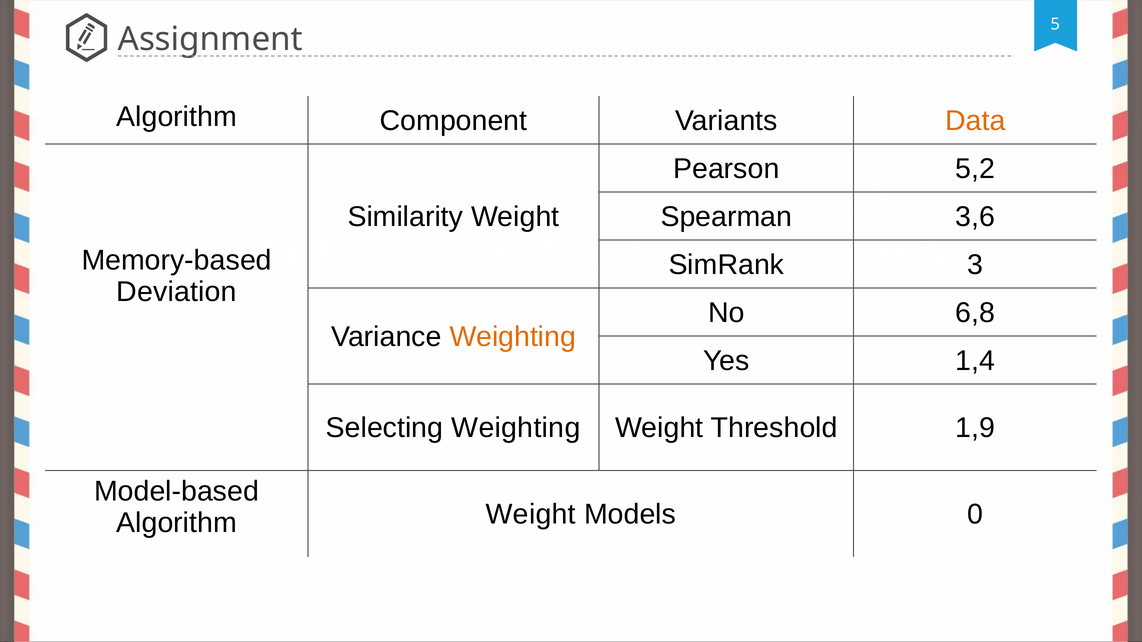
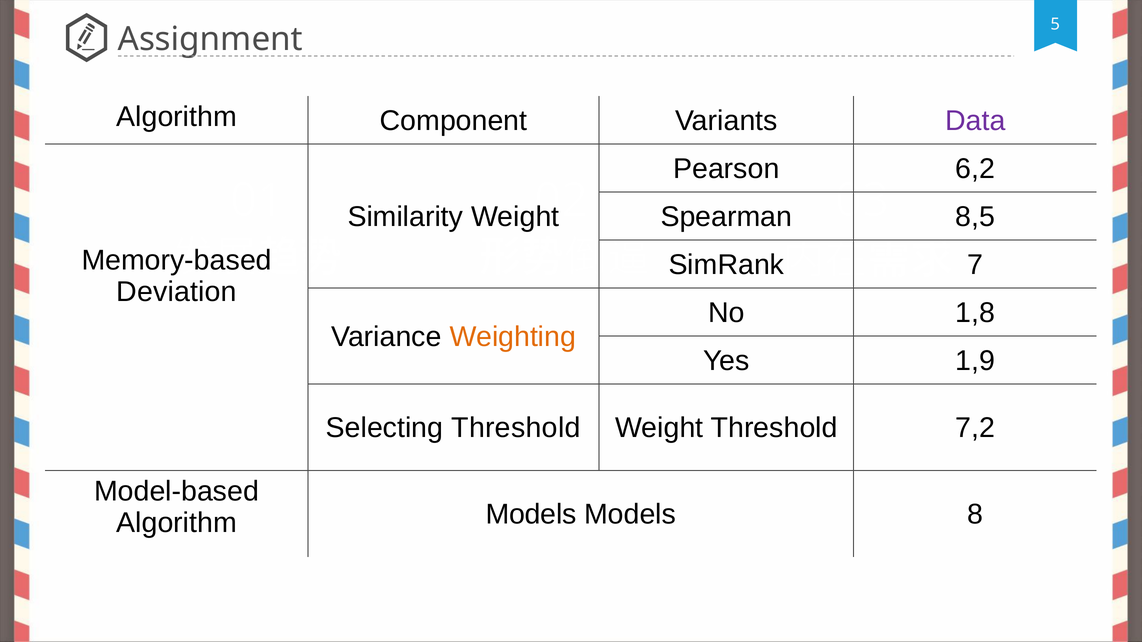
Data colour: orange -> purple (975, 121)
5,2: 5,2 -> 6,2 (975, 169)
3,6: 3,6 -> 8,5 (975, 217)
3: 3 -> 7 (975, 265)
6,8: 6,8 -> 1,8 (975, 313)
1,4: 1,4 -> 1,9 (975, 361)
Selecting Weighting: Weighting -> Threshold (516, 428)
1,9: 1,9 -> 7,2 (975, 428)
Algorithm Weight: Weight -> Models (531, 514)
0: 0 -> 8 (975, 514)
